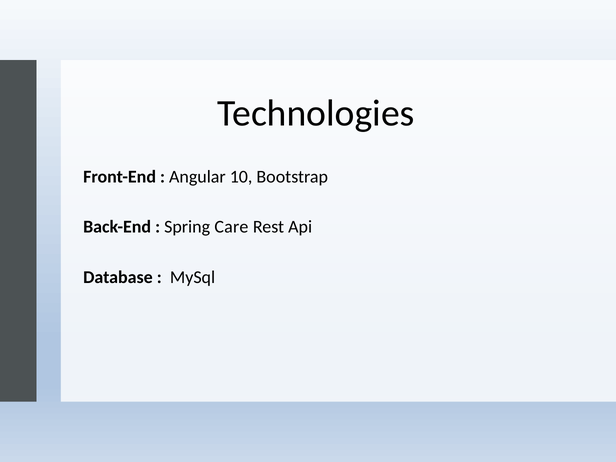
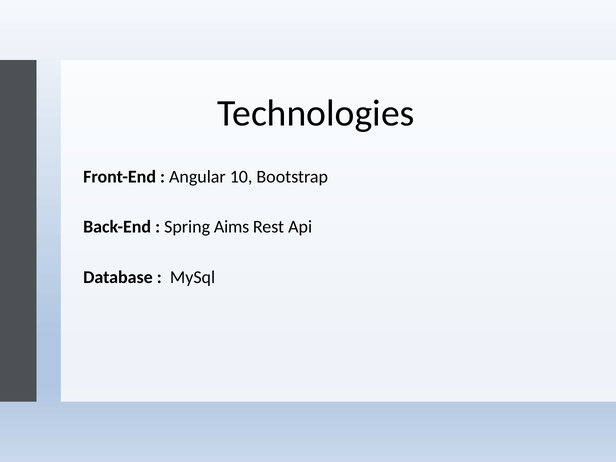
Care: Care -> Aims (232, 227)
